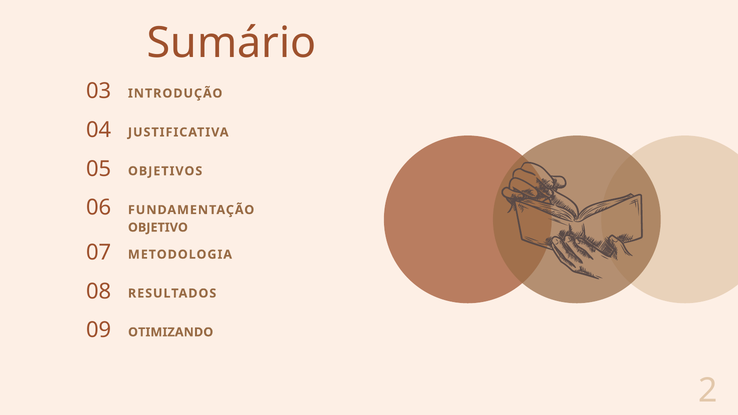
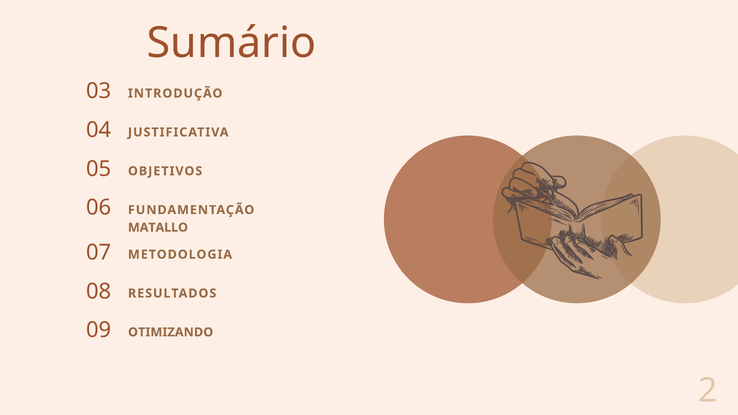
OBJETIVO: OBJETIVO -> MATALLO (158, 228)
